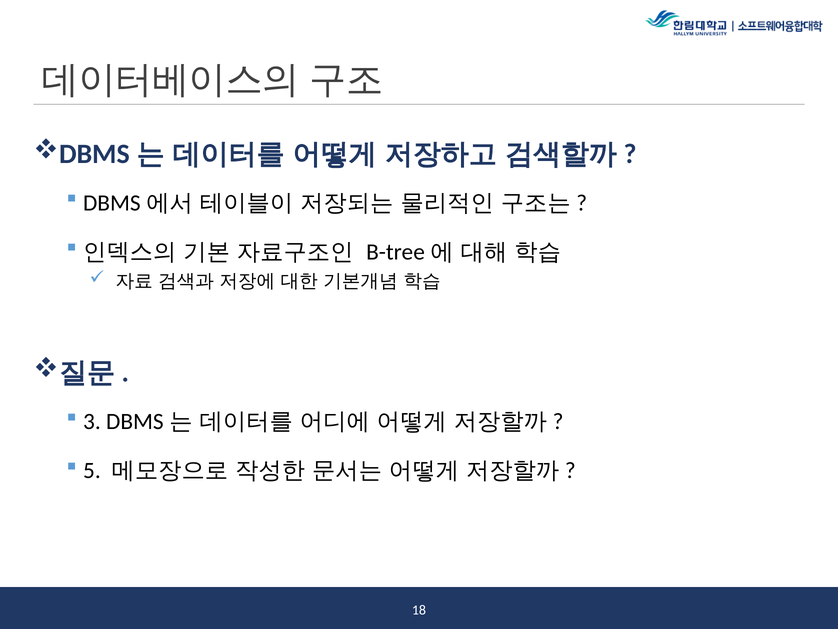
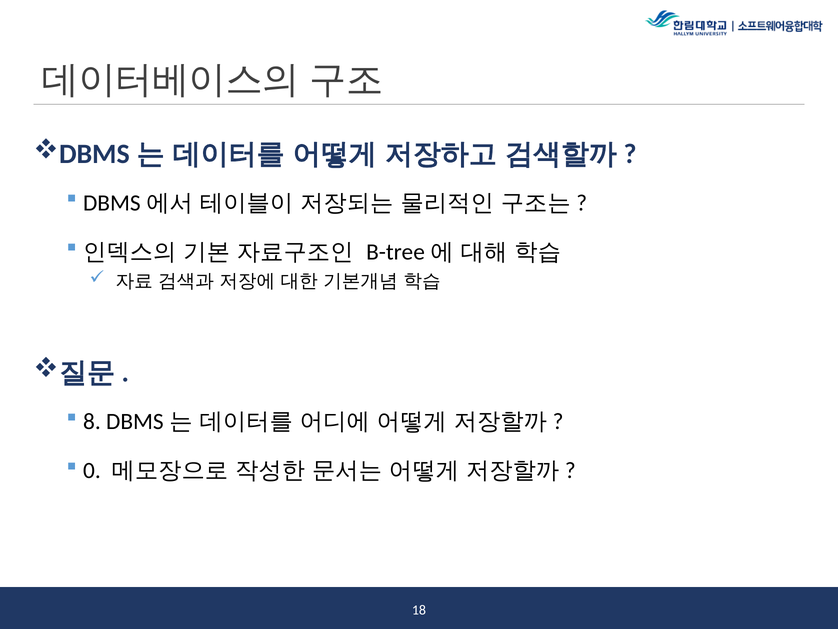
3: 3 -> 8 (92, 421)
5: 5 -> 0 (92, 470)
